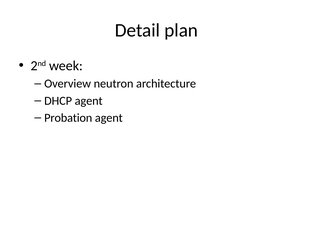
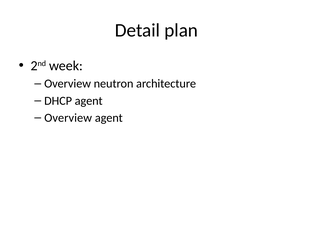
Probation: Probation -> Overview (68, 118)
